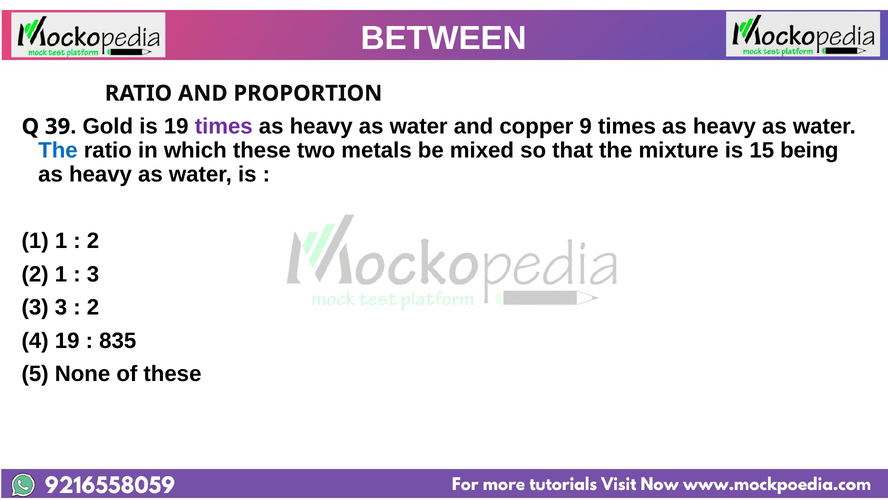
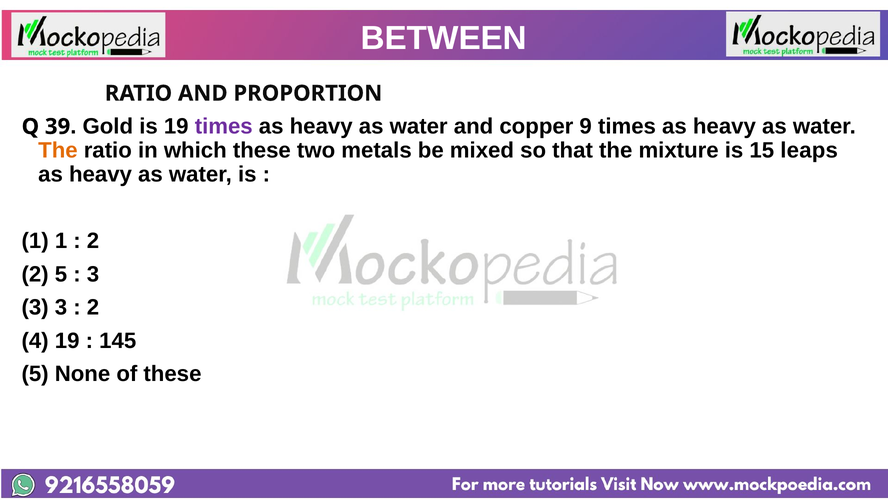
The colour: blue -> orange (58, 150)
being: being -> leaps (809, 150)
2 1: 1 -> 5 (61, 274)
835: 835 -> 145 (118, 341)
